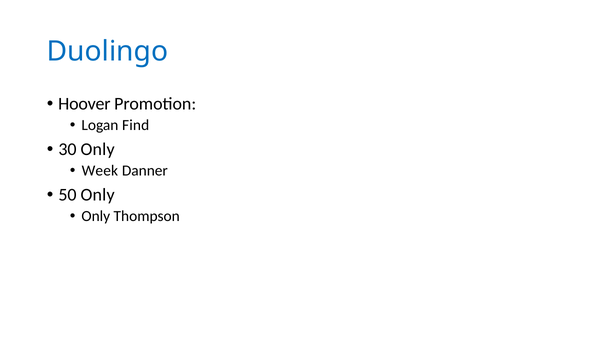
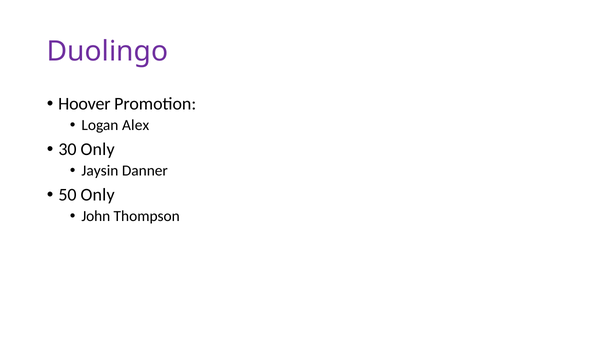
Duolingo colour: blue -> purple (108, 52)
Find: Find -> Alex (136, 125)
Week: Week -> Jaysin (100, 171)
Only: Only -> John (96, 216)
